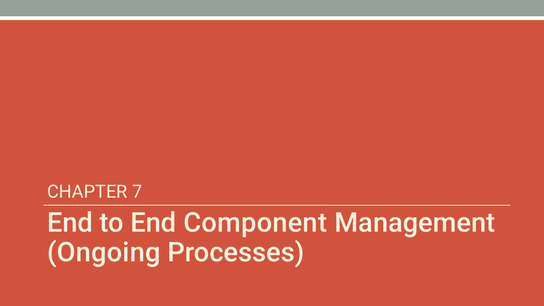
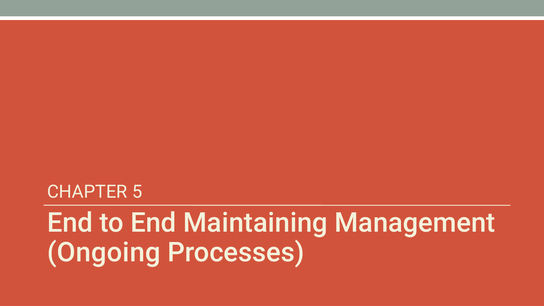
7: 7 -> 5 (137, 192)
Component: Component -> Maintaining (255, 223)
